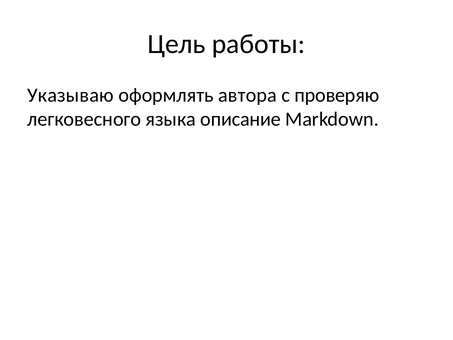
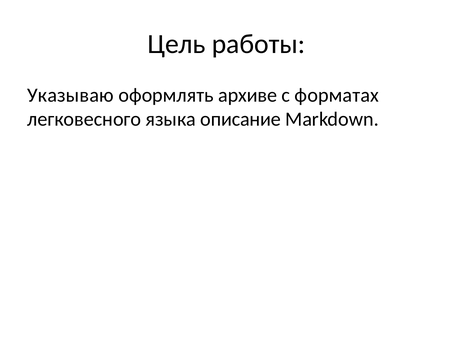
автора: автора -> архиве (248, 95)
проверяю: проверяю -> форматах (337, 95)
